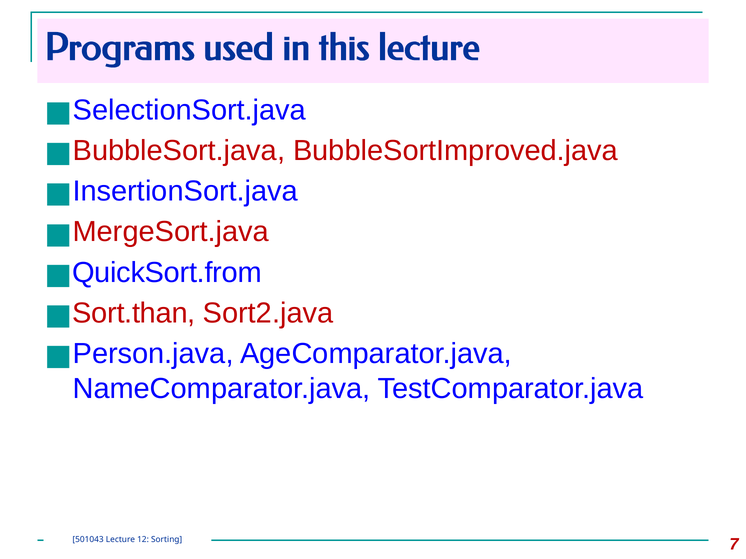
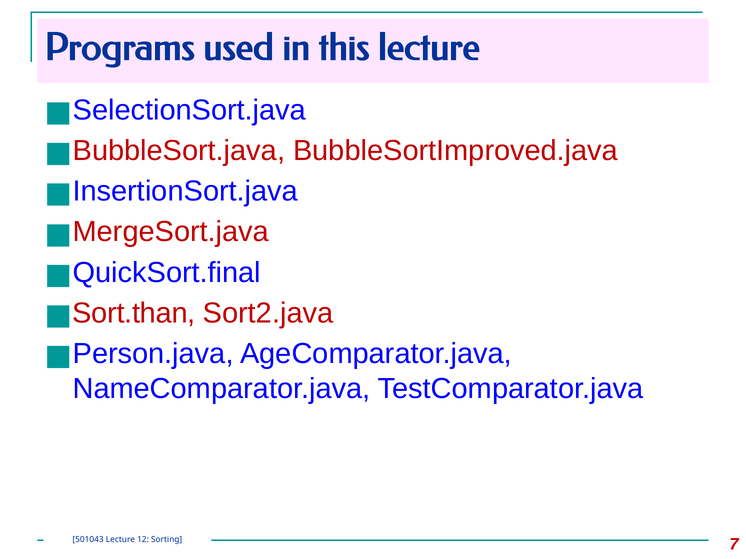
QuickSort.from: QuickSort.from -> QuickSort.final (167, 273)
